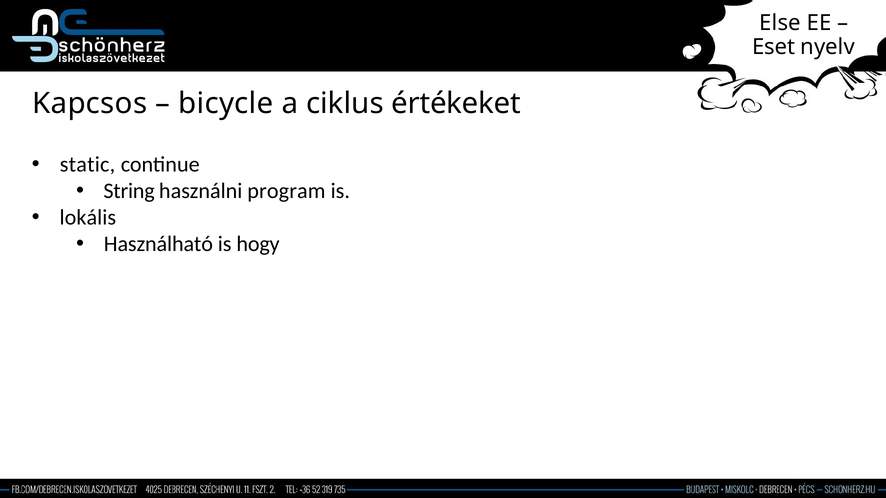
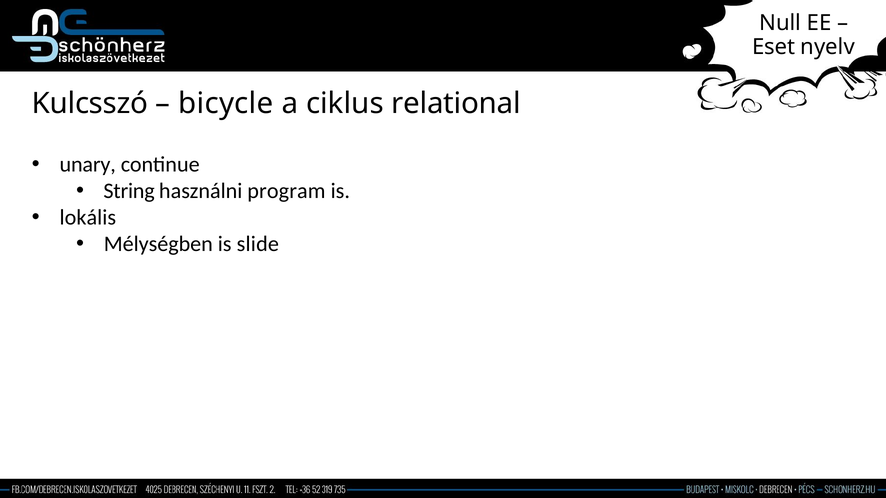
Else: Else -> Null (780, 23)
Kapcsos: Kapcsos -> Kulcsszó (90, 103)
értékeket: értékeket -> relational (456, 103)
static: static -> unary (88, 165)
Használható: Használható -> Mélységben (158, 244)
hogy: hogy -> slide (258, 244)
